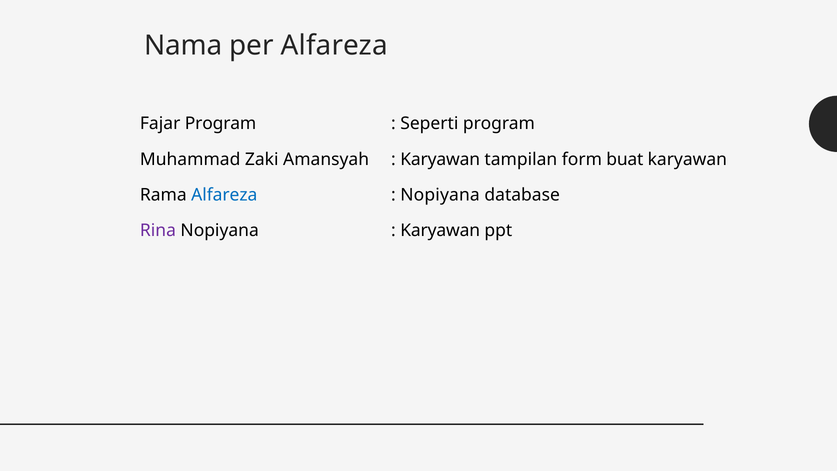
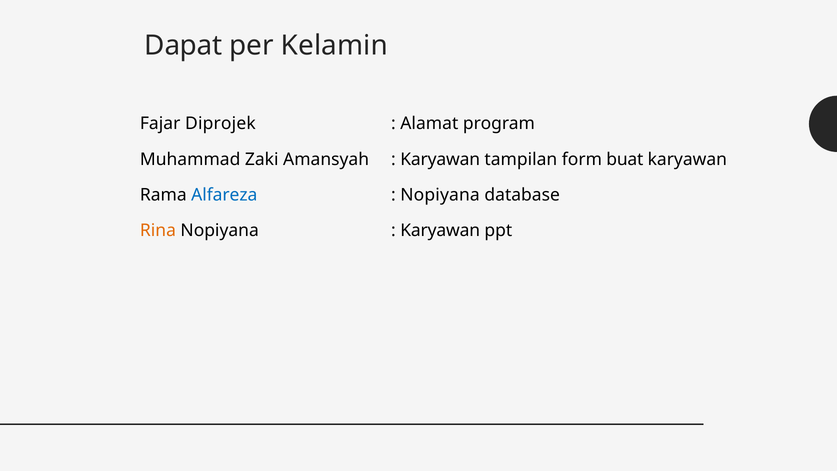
Nama: Nama -> Dapat (183, 46)
per Alfareza: Alfareza -> Kelamin (334, 46)
Fajar Program: Program -> Diprojek (220, 124)
Seperti: Seperti -> Alamat (429, 124)
Rina colour: purple -> orange (158, 230)
